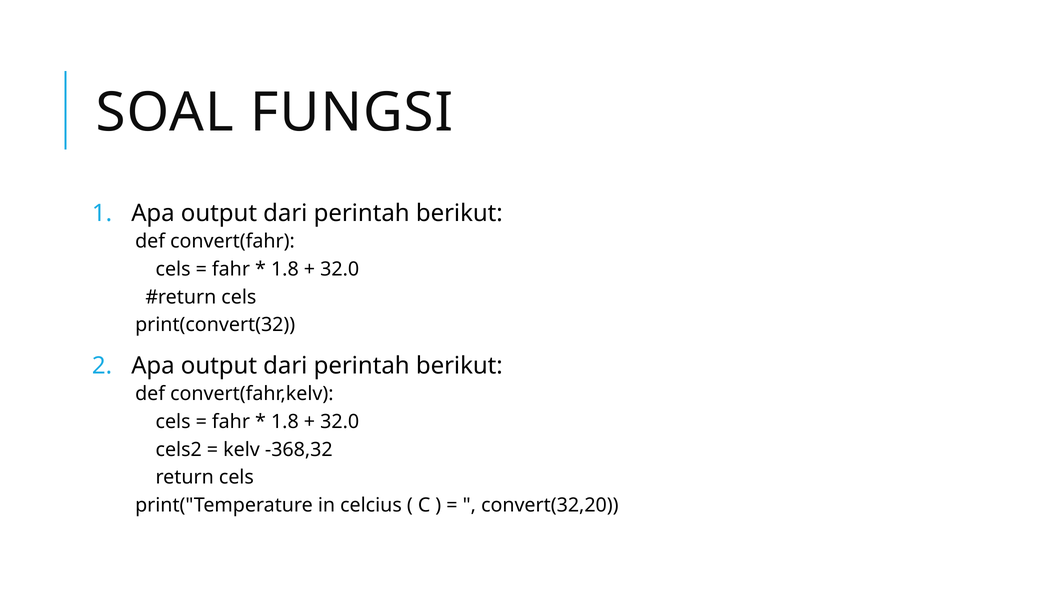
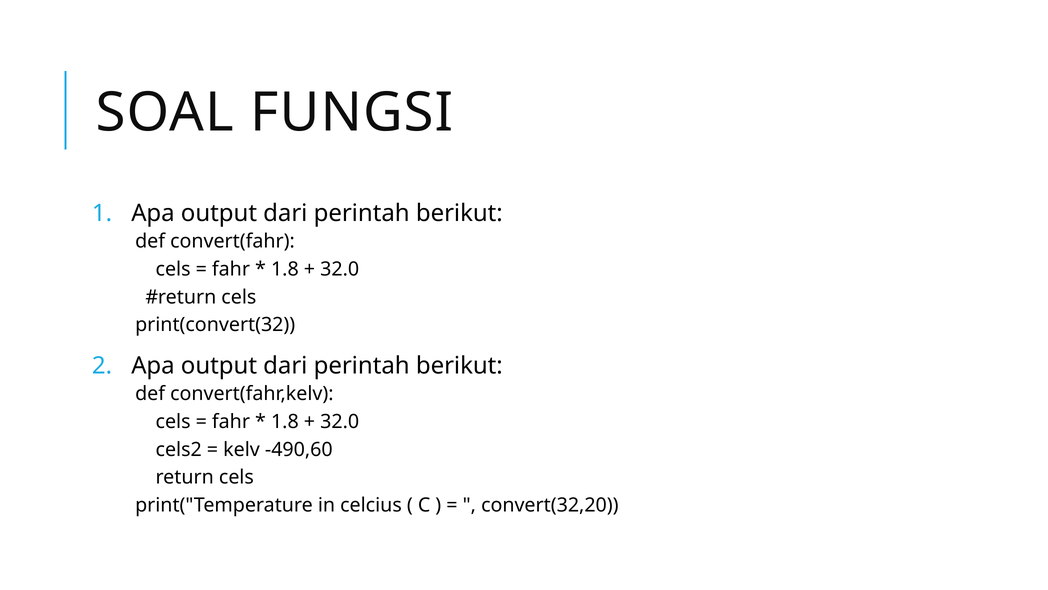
-368,32: -368,32 -> -490,60 (299, 449)
